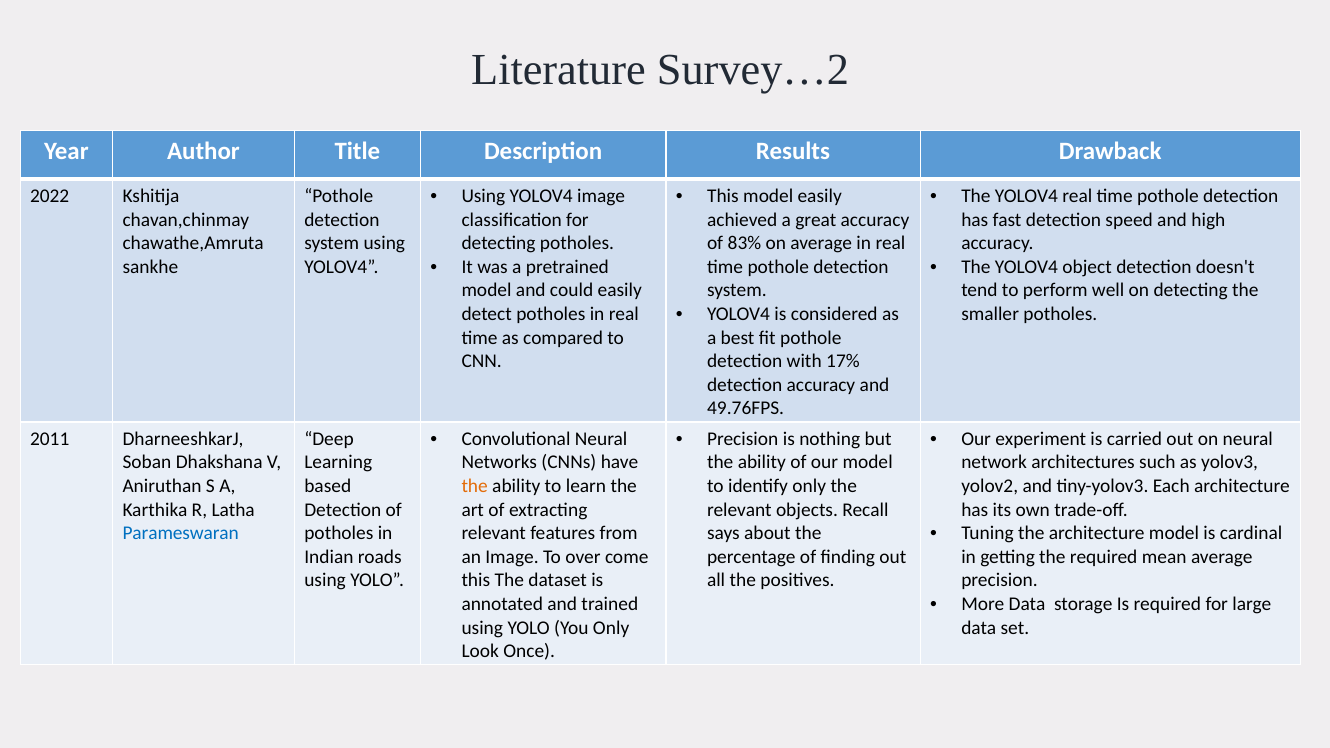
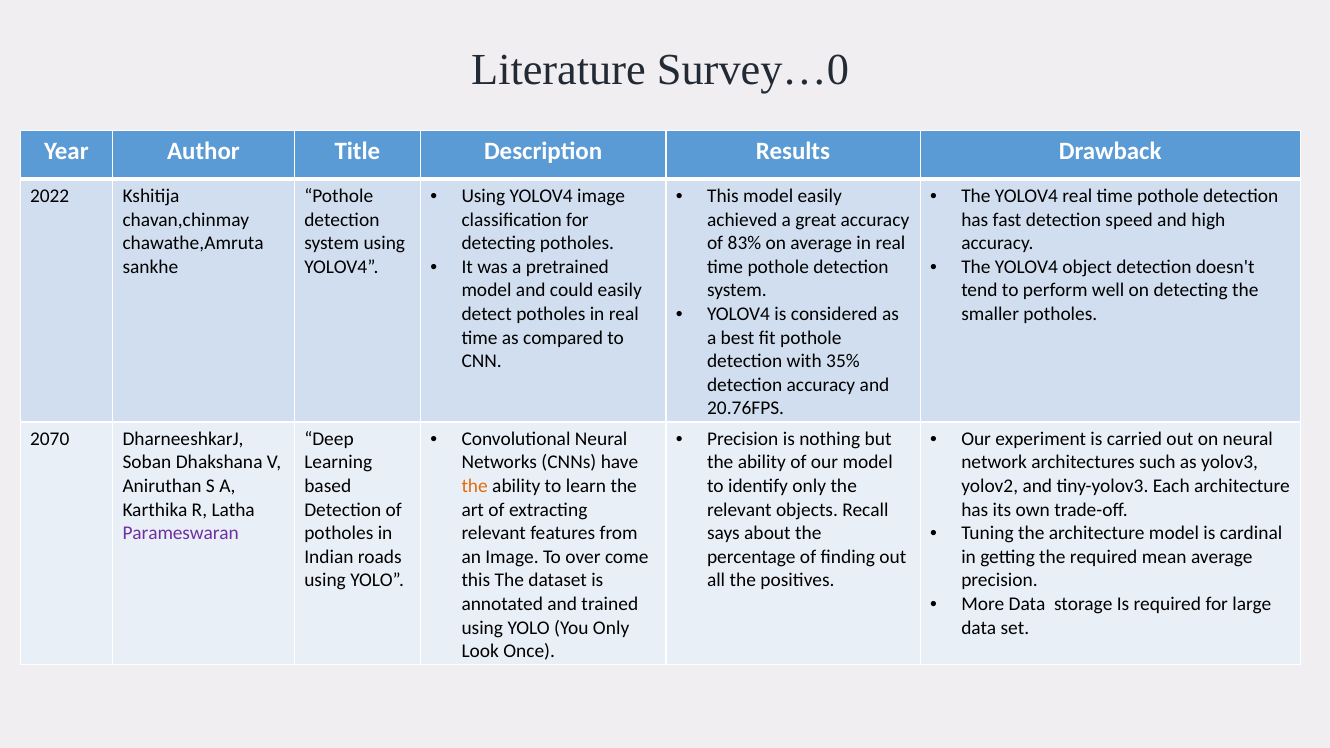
Survey…2: Survey…2 -> Survey…0 (753, 70)
17%: 17% -> 35% (843, 361)
49.76FPS: 49.76FPS -> 20.76FPS (746, 409)
2011: 2011 -> 2070 (50, 439)
Parameswaran colour: blue -> purple (181, 533)
